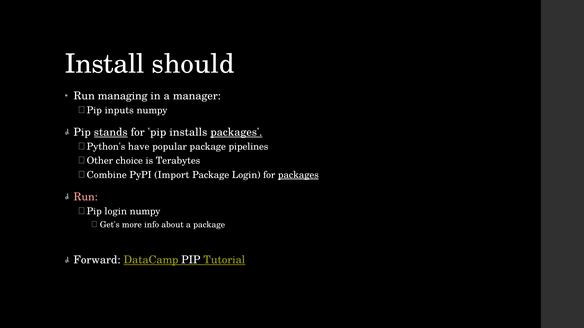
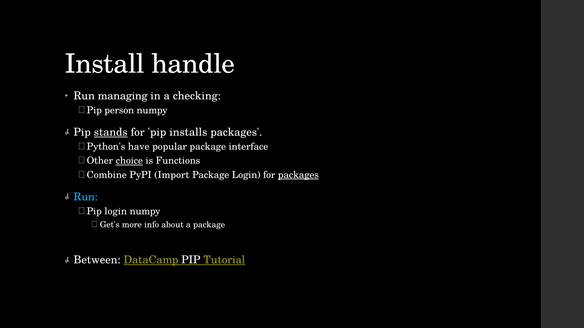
should: should -> handle (193, 64)
manager: manager -> checking (197, 96)
inputs: inputs -> person (119, 111)
packages underline: present -> none (236, 133)
pipelines: pipelines -> interface (248, 147)
choice underline: none -> present (129, 161)
Terabytes: Terabytes -> Functions (178, 161)
Run colour: pink -> light blue (86, 197)
Forward: Forward -> Between (97, 260)
